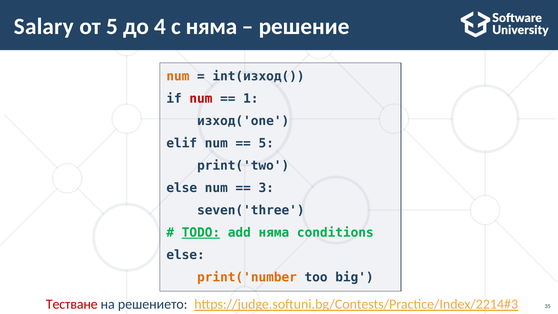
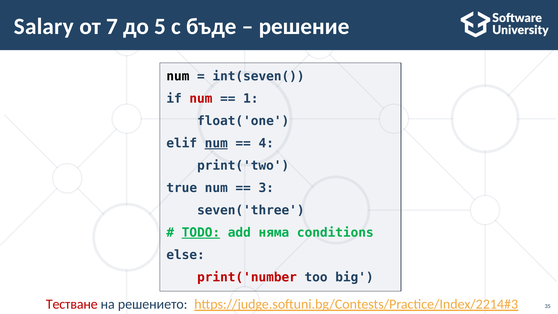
от 5: 5 -> 7 (112, 26)
4: 4 -> 5 (160, 26)
с няма: няма -> бъде (211, 26)
num colour: orange -> black (178, 76)
int(изход(: int(изход( -> int(seven( (259, 76)
изход('one: изход('one -> float('one (243, 121)
num underline: none -> present (216, 143)
5: 5 -> 4 (266, 143)
else: else -> true (182, 188)
print('number colour: orange -> red (247, 277)
